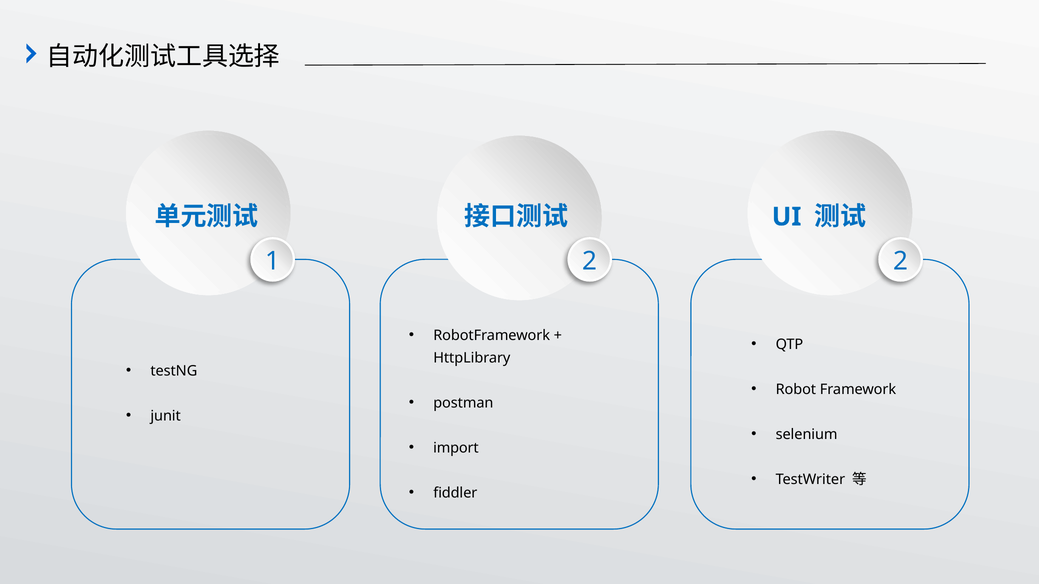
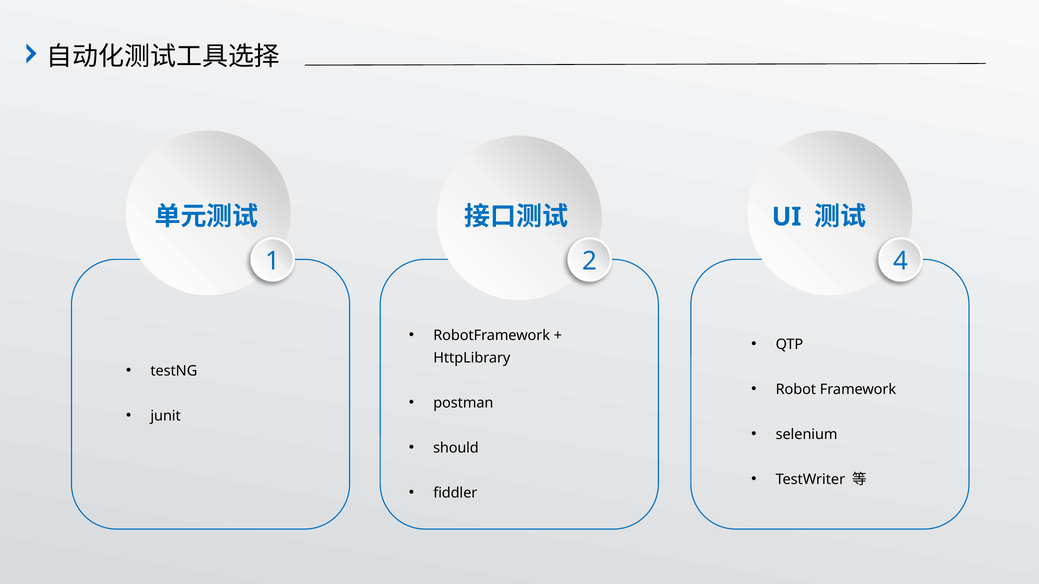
2 2: 2 -> 4 (901, 261)
import: import -> should (456, 448)
